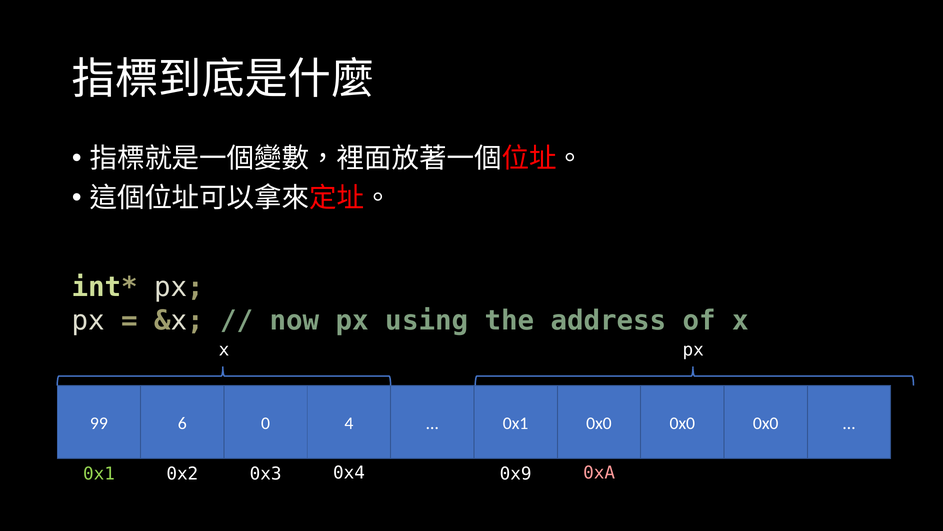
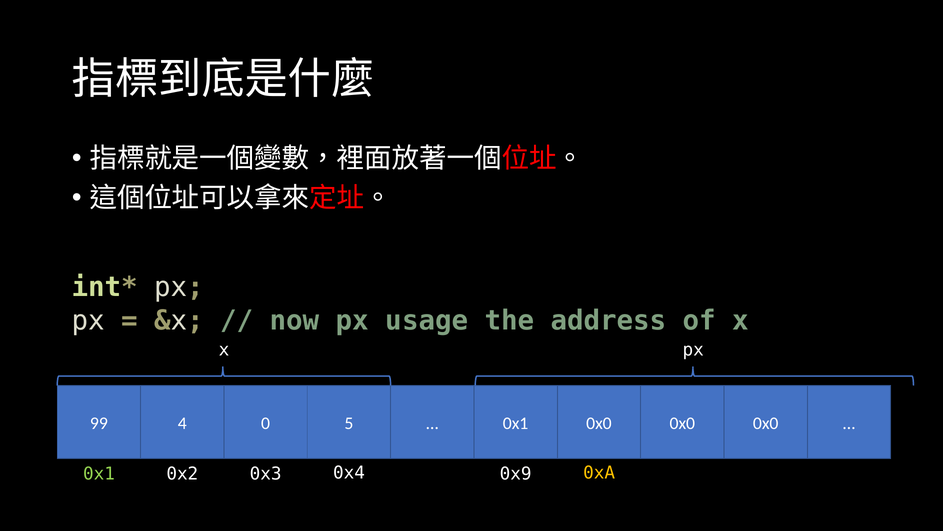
using: using -> usage (427, 320)
6: 6 -> 4 (182, 423)
4: 4 -> 5 (349, 423)
0xA colour: pink -> yellow (599, 473)
